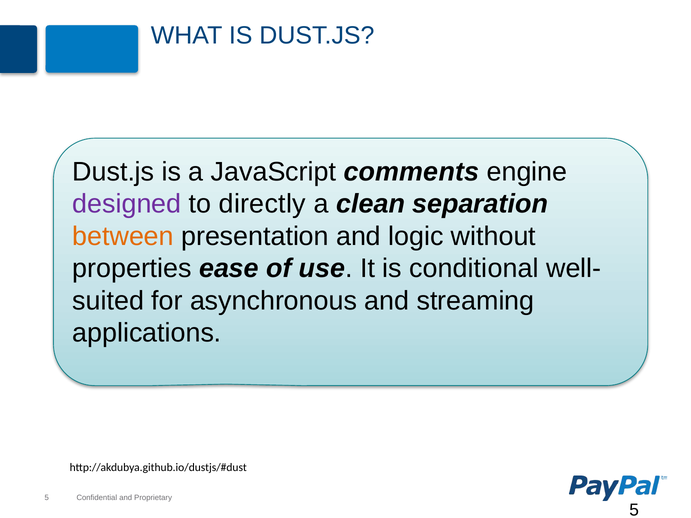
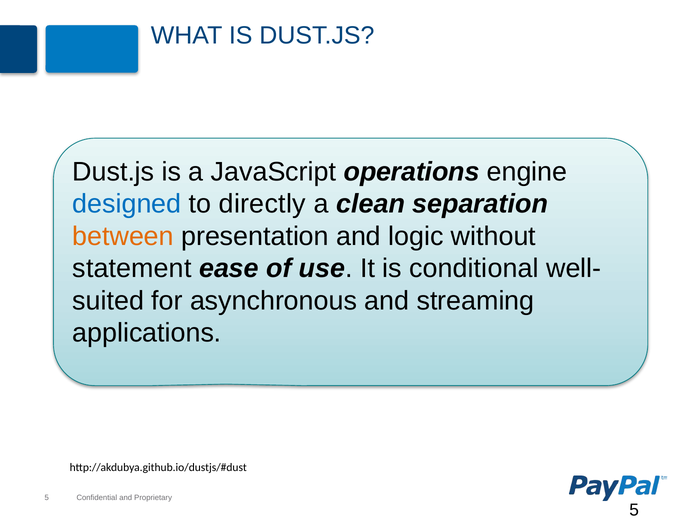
comments: comments -> operations (412, 172)
designed colour: purple -> blue (127, 204)
properties: properties -> statement (132, 269)
